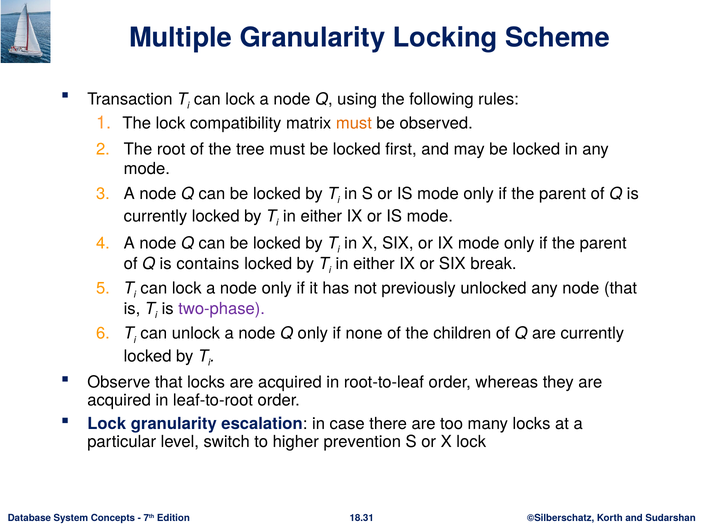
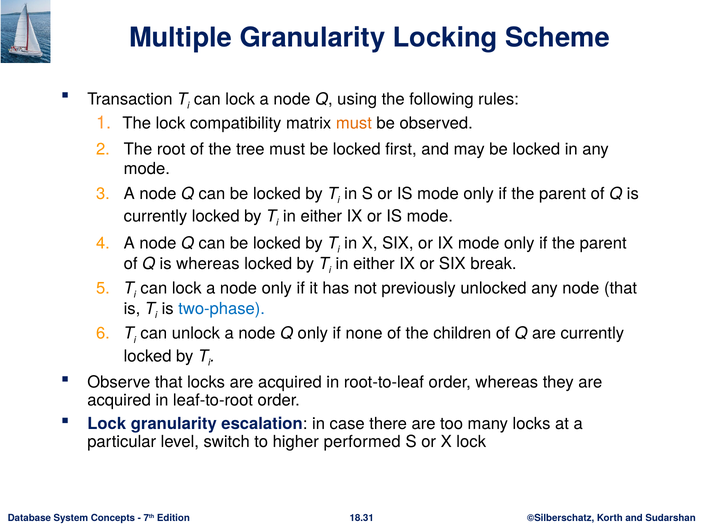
is contains: contains -> whereas (208, 264)
two-phase colour: purple -> blue (222, 309)
prevention: prevention -> performed (362, 442)
